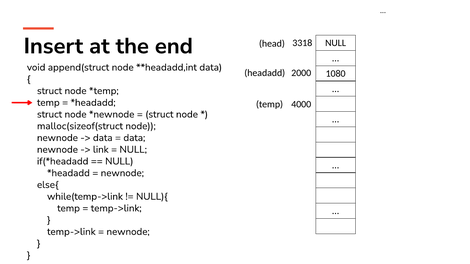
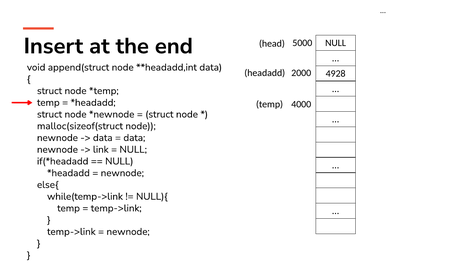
3318: 3318 -> 5000 (302, 43)
1080: 1080 -> 4928 (336, 74)
